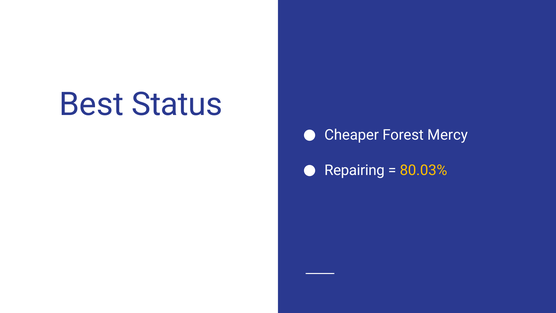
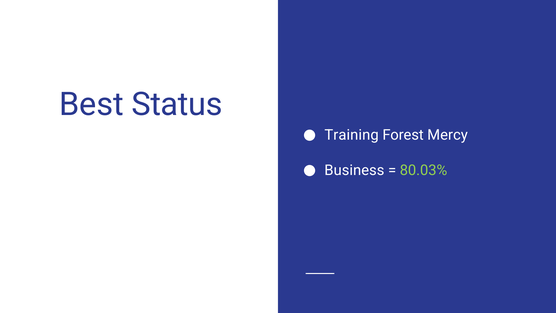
Cheaper: Cheaper -> Training (352, 135)
Repairing: Repairing -> Business (354, 170)
80.03% colour: yellow -> light green (424, 170)
